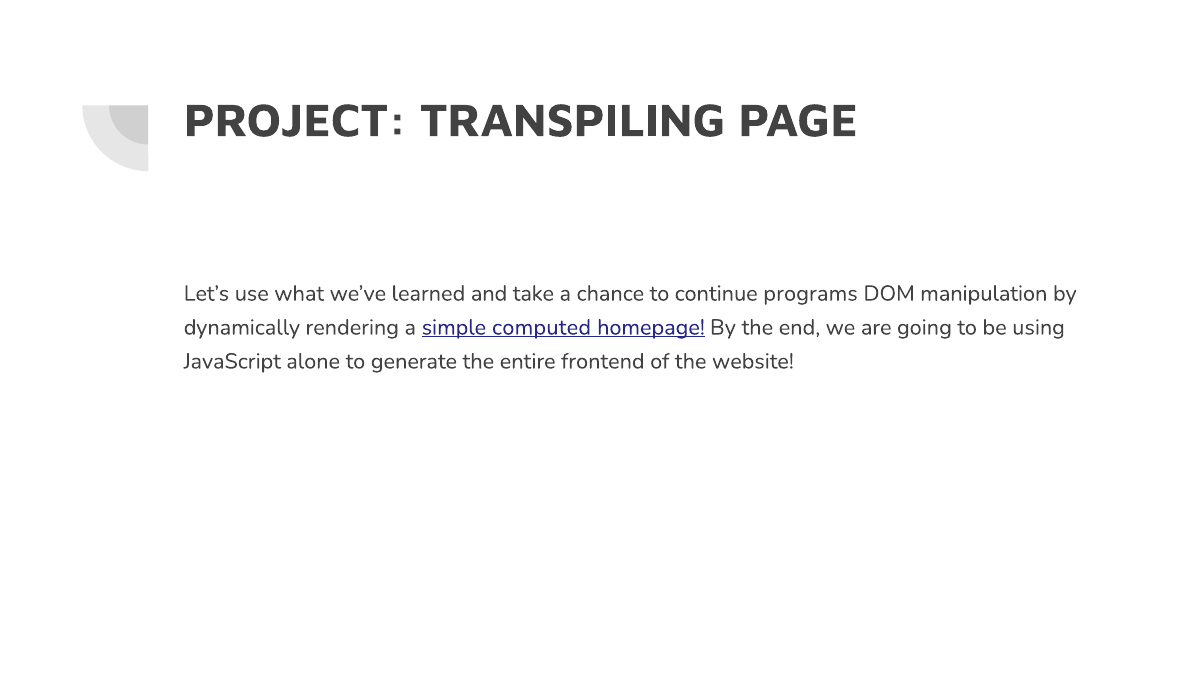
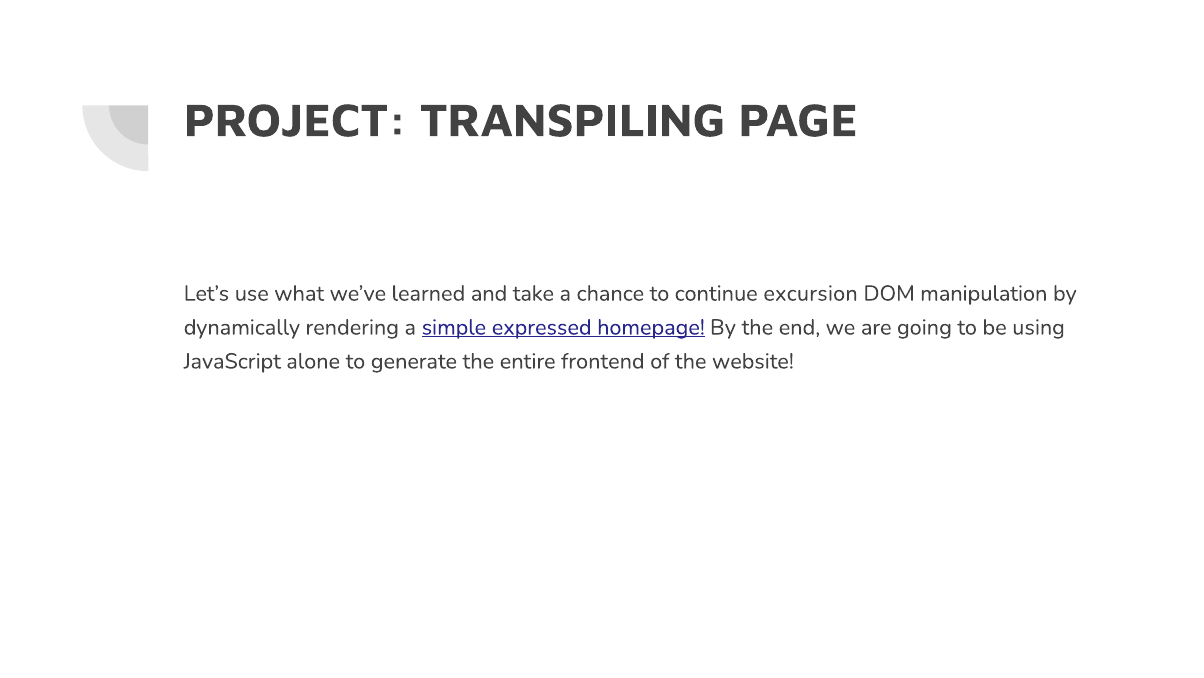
programs: programs -> excursion (811, 293)
computed: computed -> expressed (542, 327)
